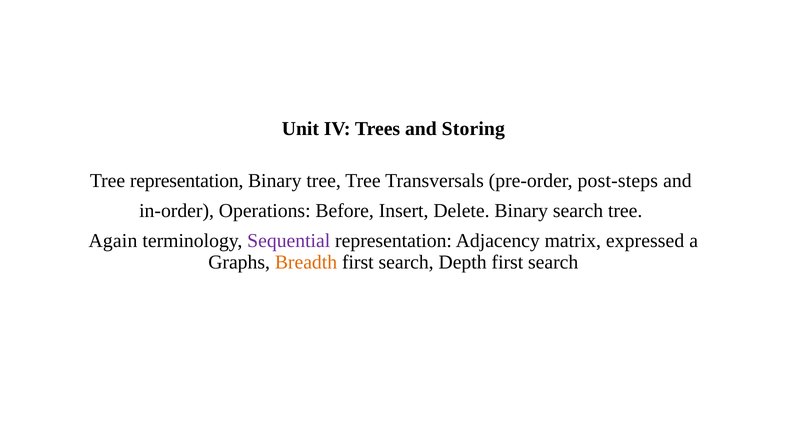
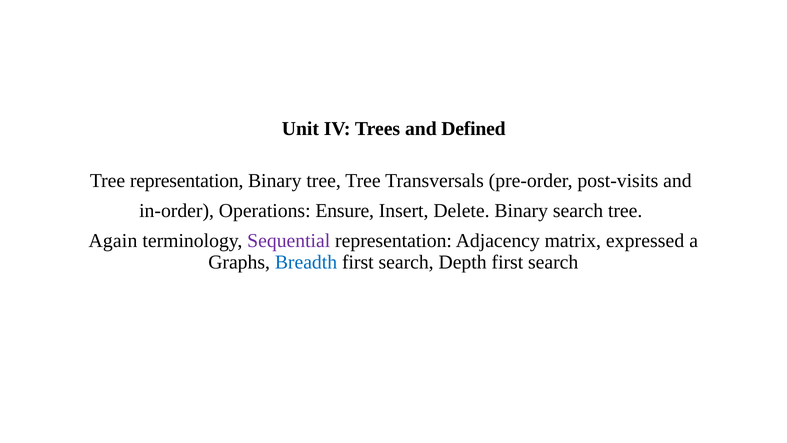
Storing: Storing -> Defined (473, 129)
post-steps: post-steps -> post-visits (618, 180)
Before: Before -> Ensure (345, 210)
Breadth colour: orange -> blue (306, 262)
